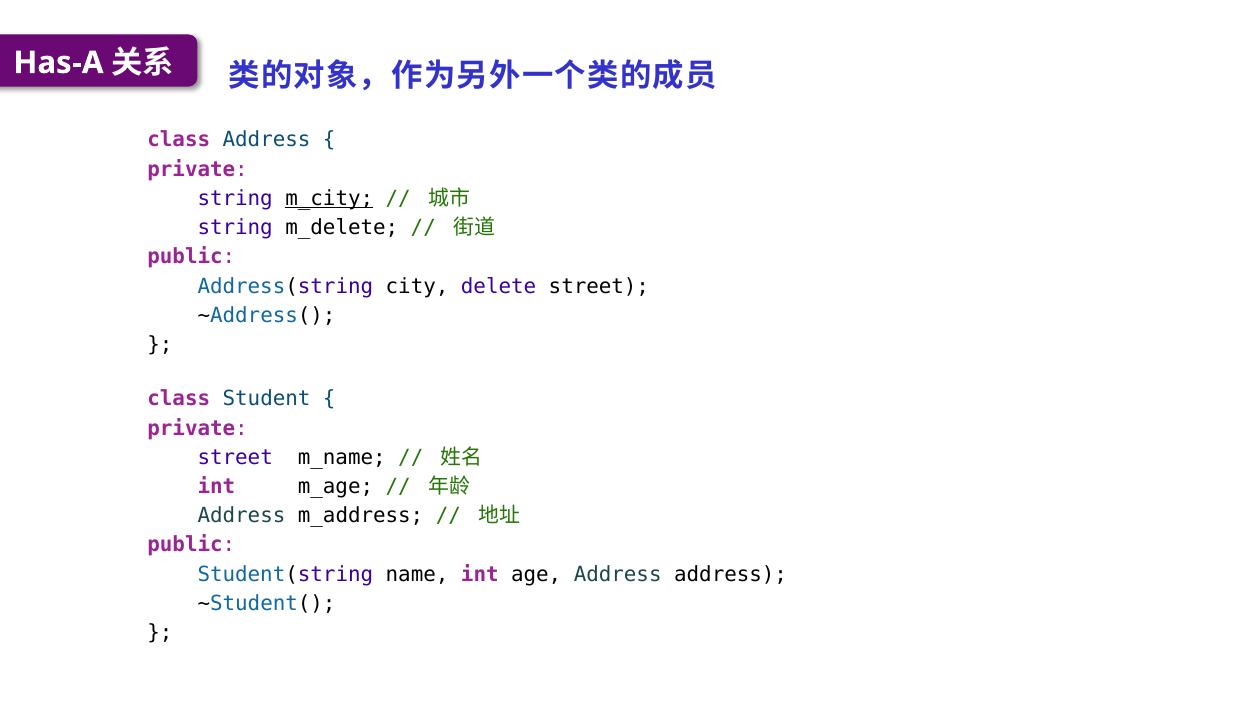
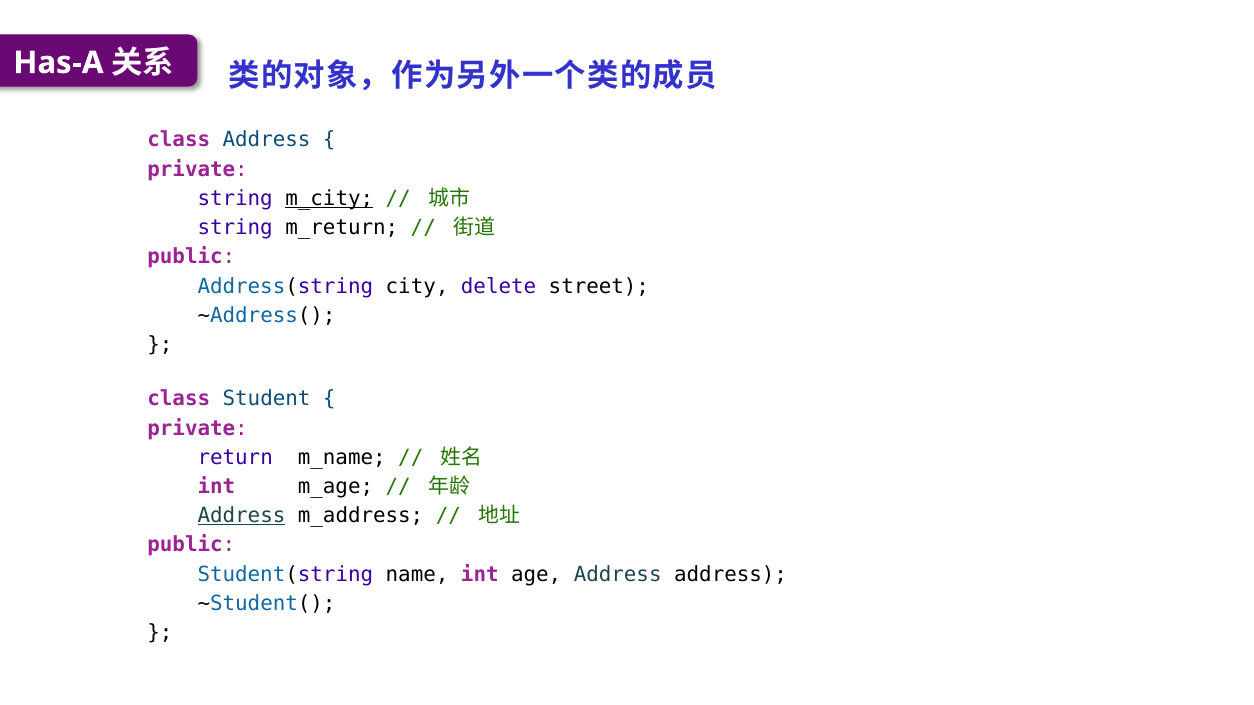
m_delete: m_delete -> m_return (342, 228)
street: street -> return (235, 458)
Address underline: none -> present (241, 516)
